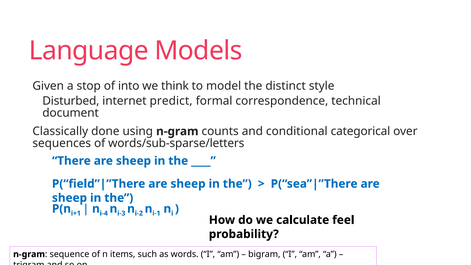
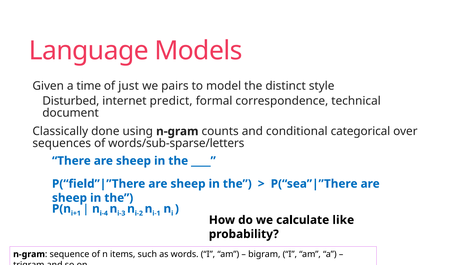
stop: stop -> time (89, 86)
into: into -> just (129, 86)
think: think -> pairs (175, 86)
feel: feel -> like (343, 220)
